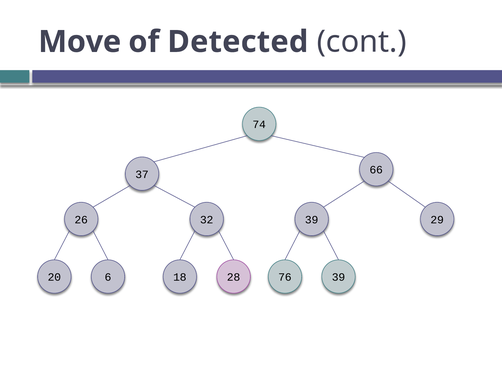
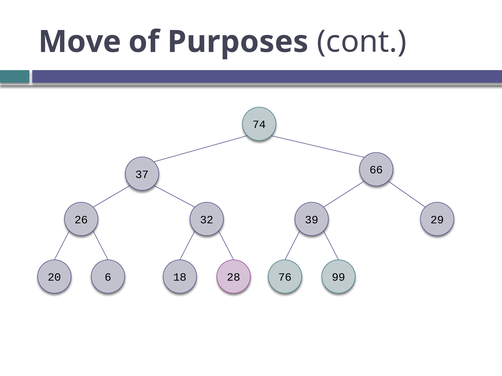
Detected: Detected -> Purposes (238, 42)
76 39: 39 -> 99 (338, 278)
